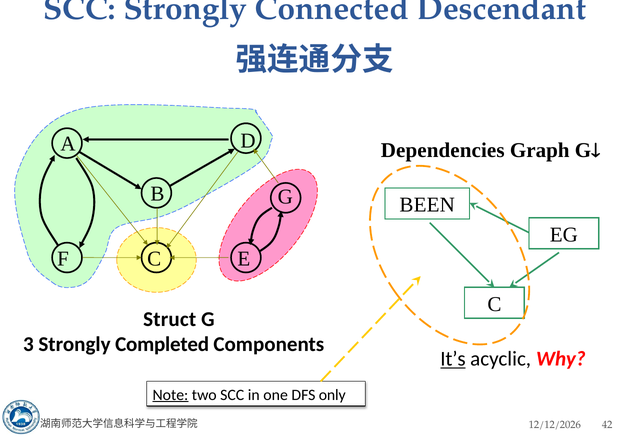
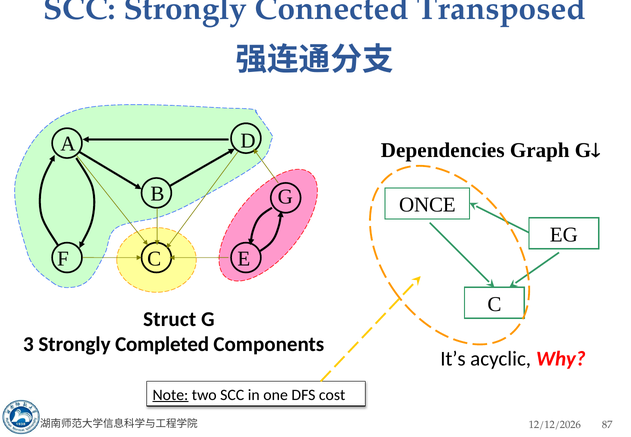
Descendant: Descendant -> Transposed (501, 9)
BEEN: BEEN -> ONCE (427, 205)
It’s underline: present -> none (453, 359)
only: only -> cost (332, 395)
42: 42 -> 87 (607, 424)
